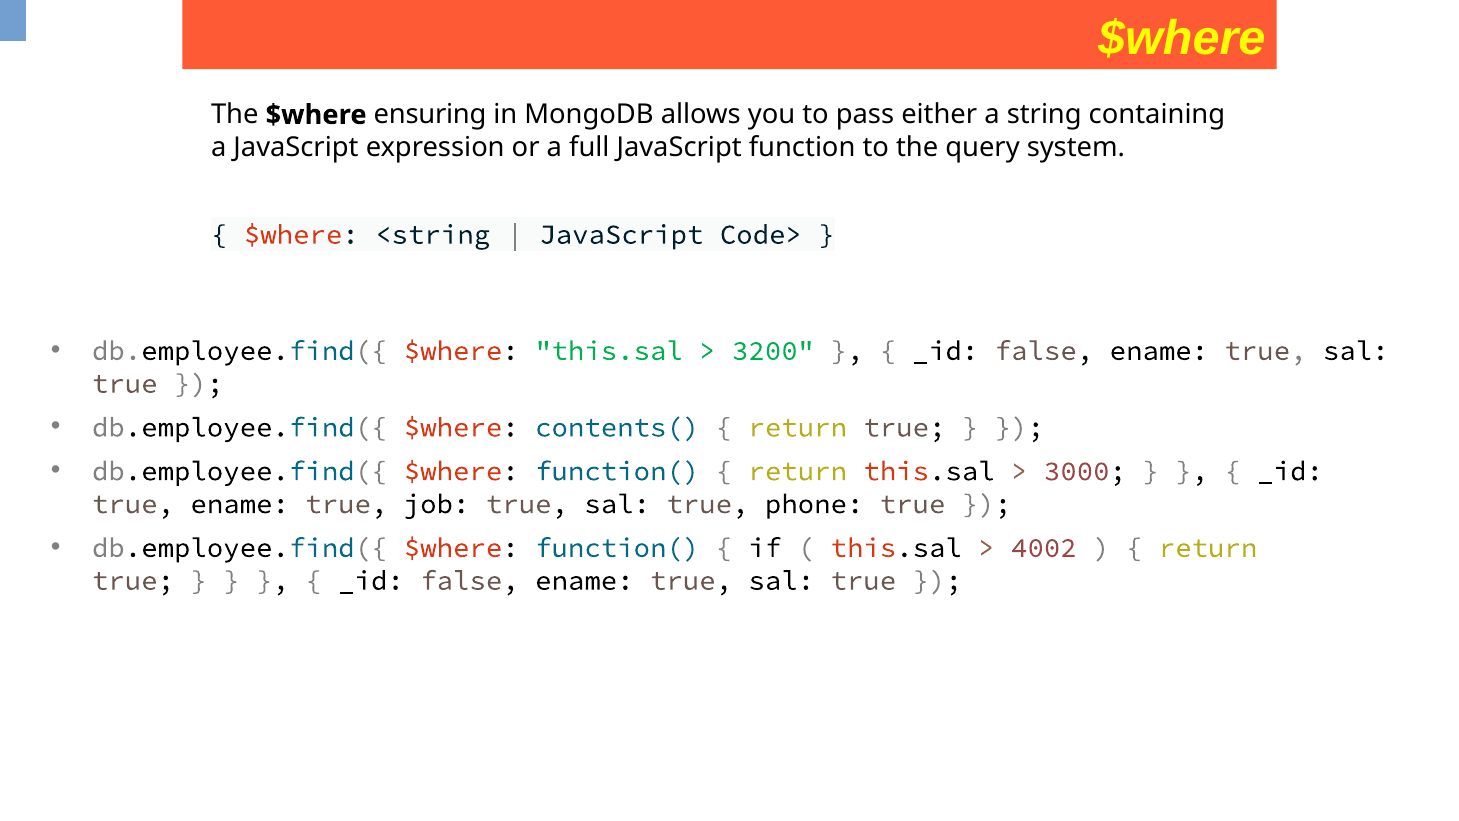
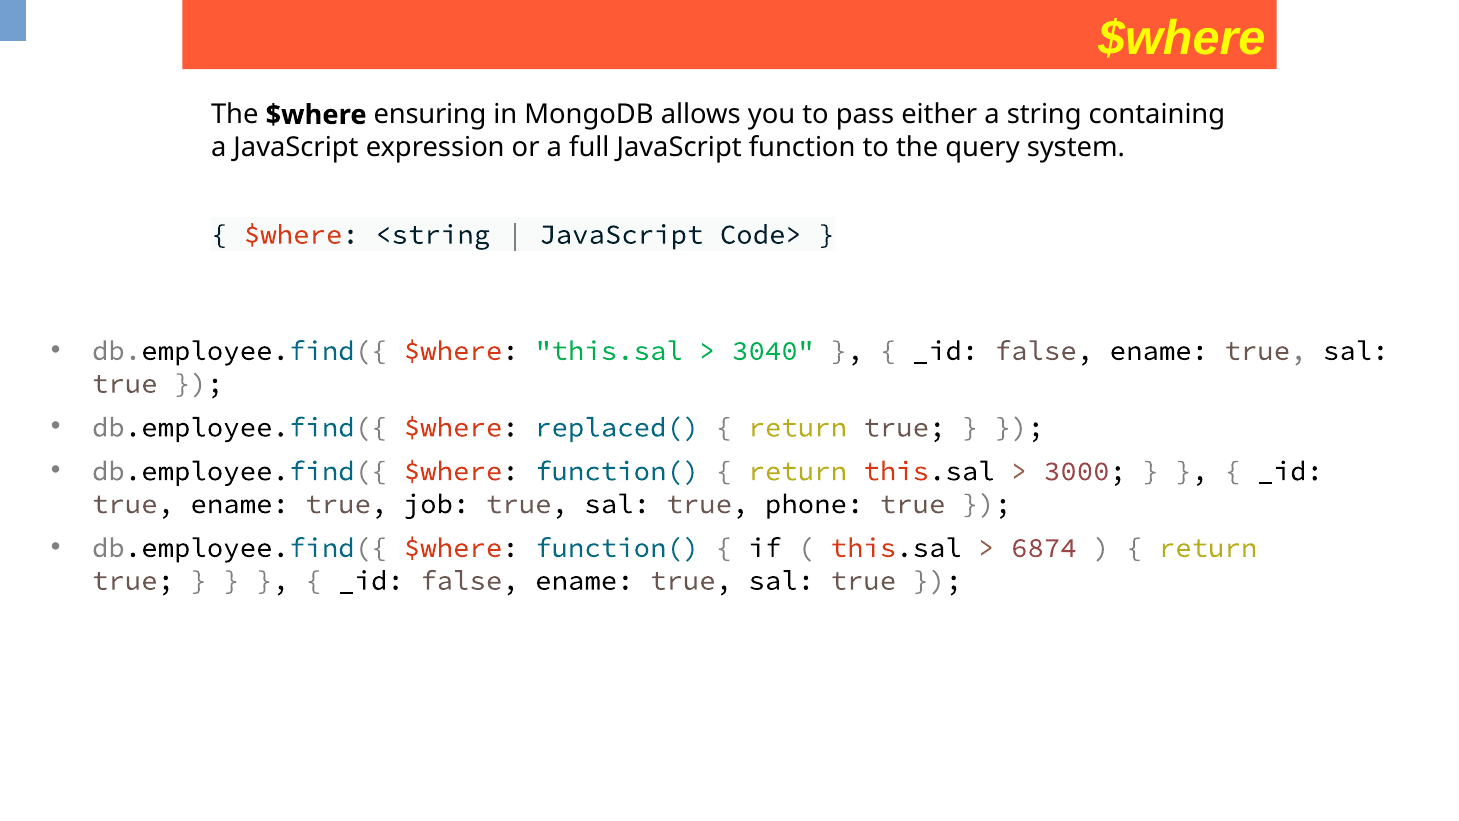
3200: 3200 -> 3040 (773, 351)
contents(: contents( -> replaced( (617, 427)
4002: 4002 -> 6874 (1044, 548)
